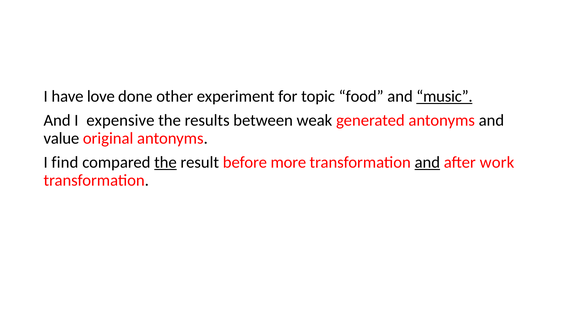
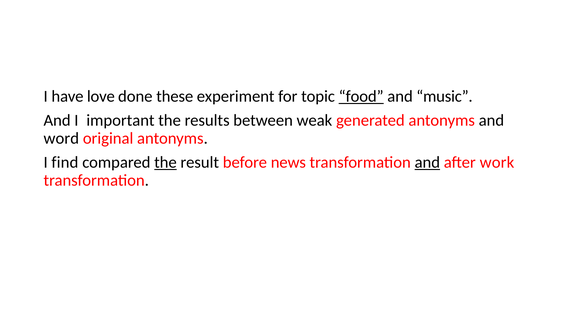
other: other -> these (175, 97)
food underline: none -> present (361, 97)
music underline: present -> none (444, 97)
expensive: expensive -> important (120, 120)
value: value -> word (61, 138)
more: more -> news (288, 162)
